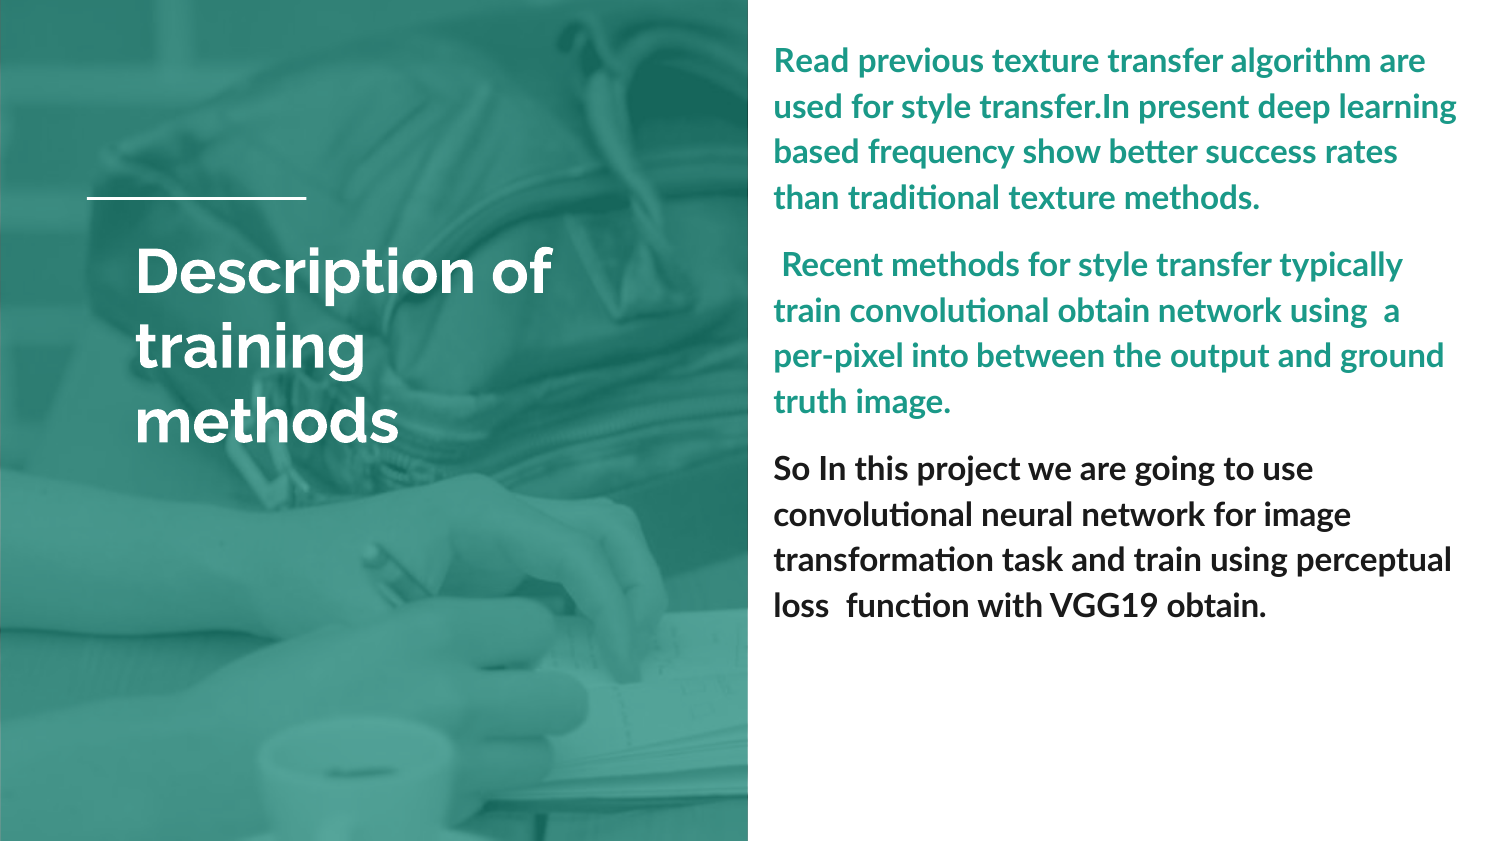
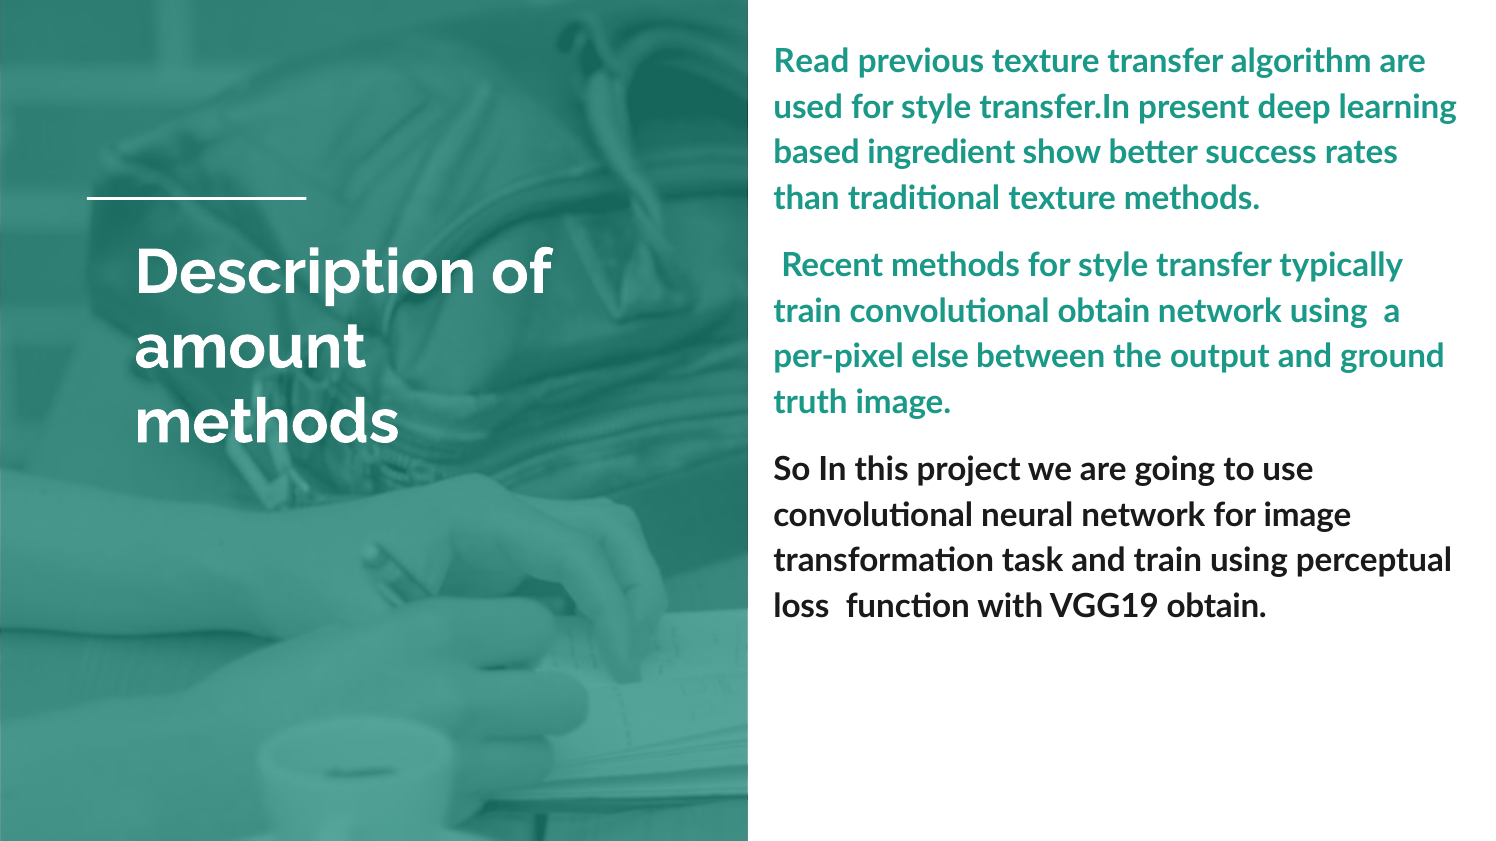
frequency: frequency -> ingredient (941, 153)
training: training -> amount (250, 347)
into: into -> else (940, 357)
